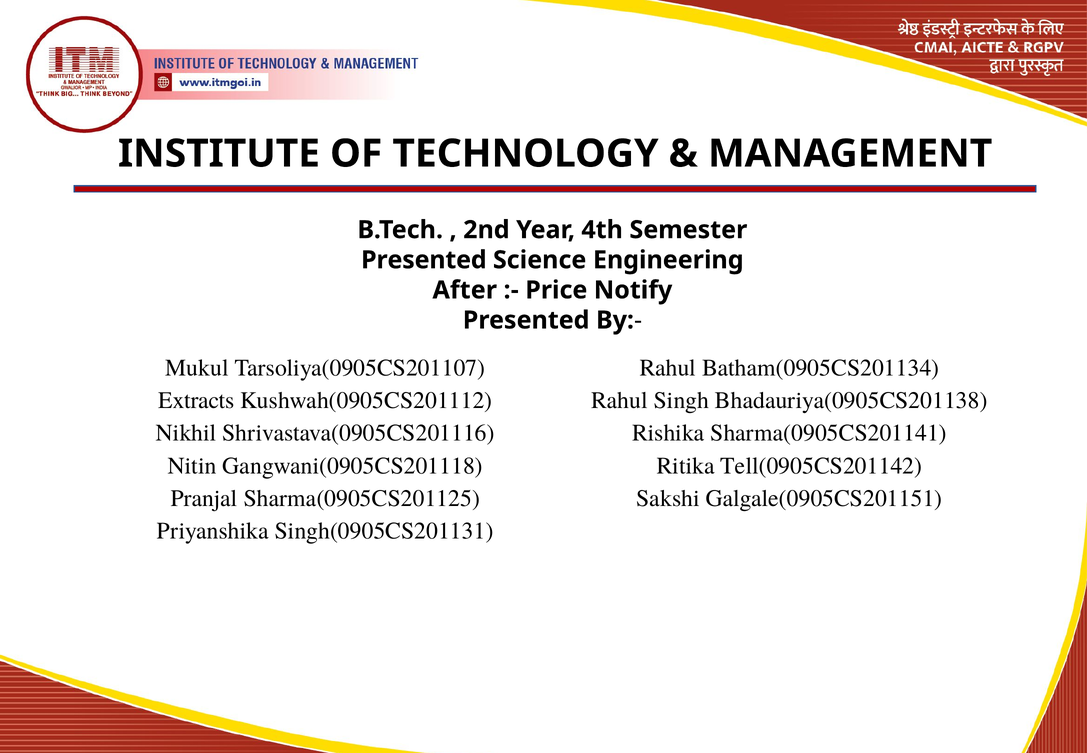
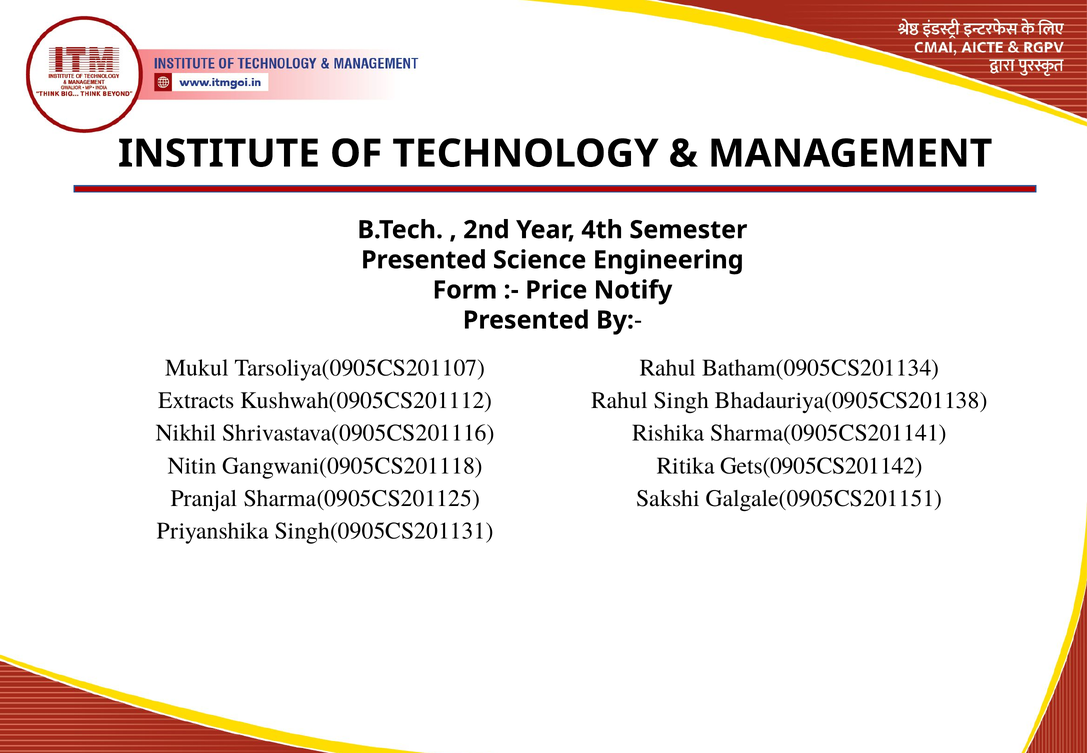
After: After -> Form (465, 290)
Tell(0905CS201142: Tell(0905CS201142 -> Gets(0905CS201142 (821, 465)
